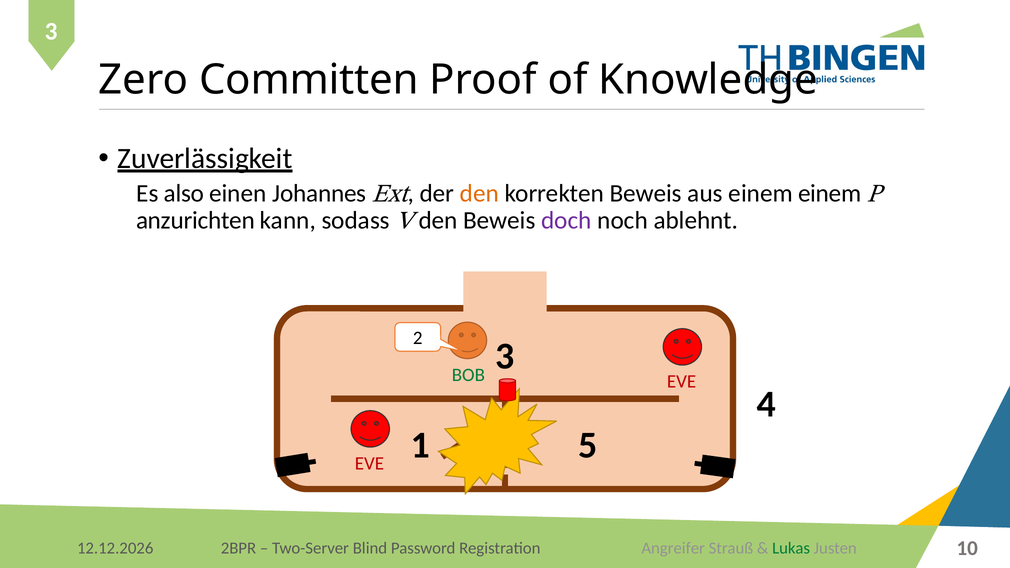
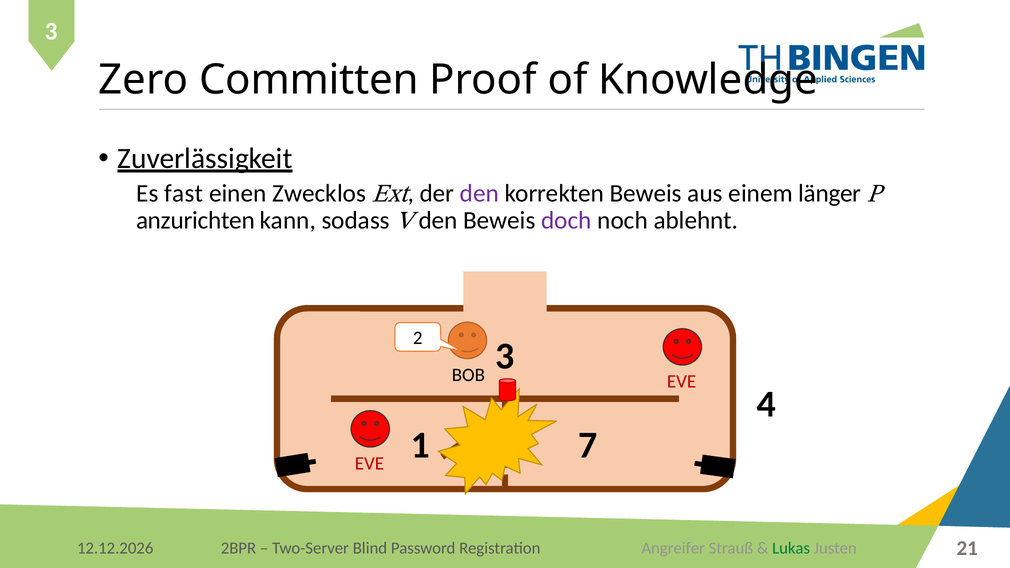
also: also -> fast (184, 193)
Johannes: Johannes -> Zwecklos (319, 193)
den colour: orange -> purple (480, 193)
einem einem: einem -> länger (830, 193)
BOB colour: green -> black (468, 375)
5: 5 -> 7 (588, 445)
10: 10 -> 21 (967, 548)
